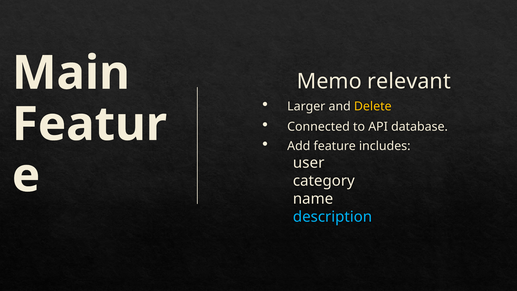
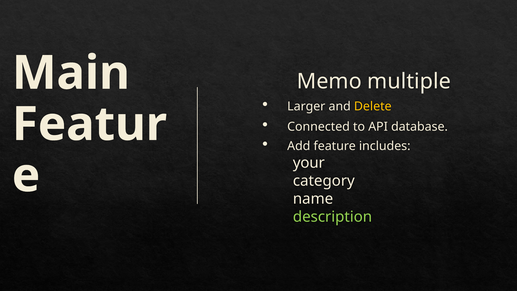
relevant: relevant -> multiple (409, 81)
user: user -> your (309, 163)
description colour: light blue -> light green (333, 217)
